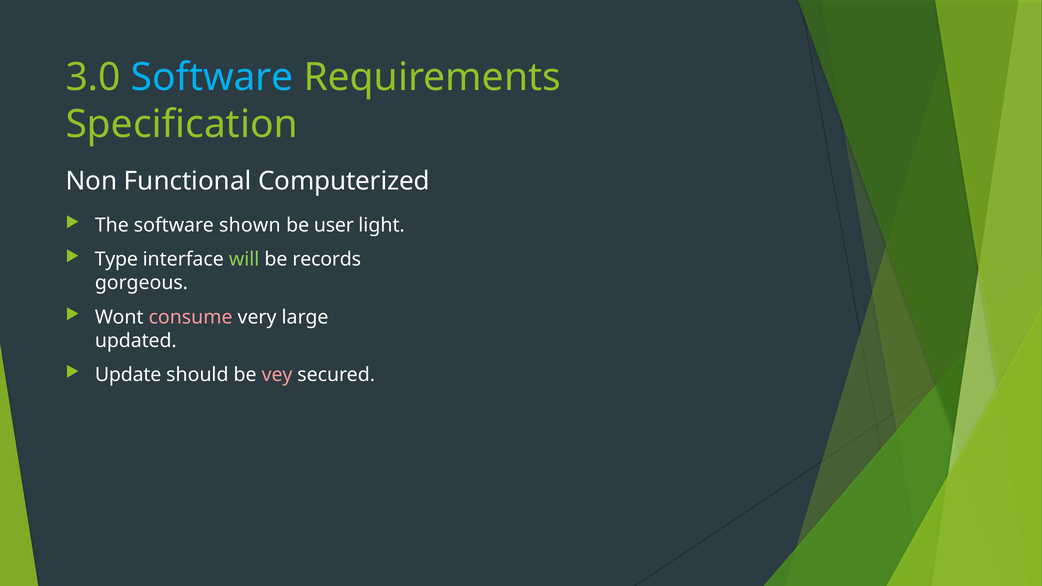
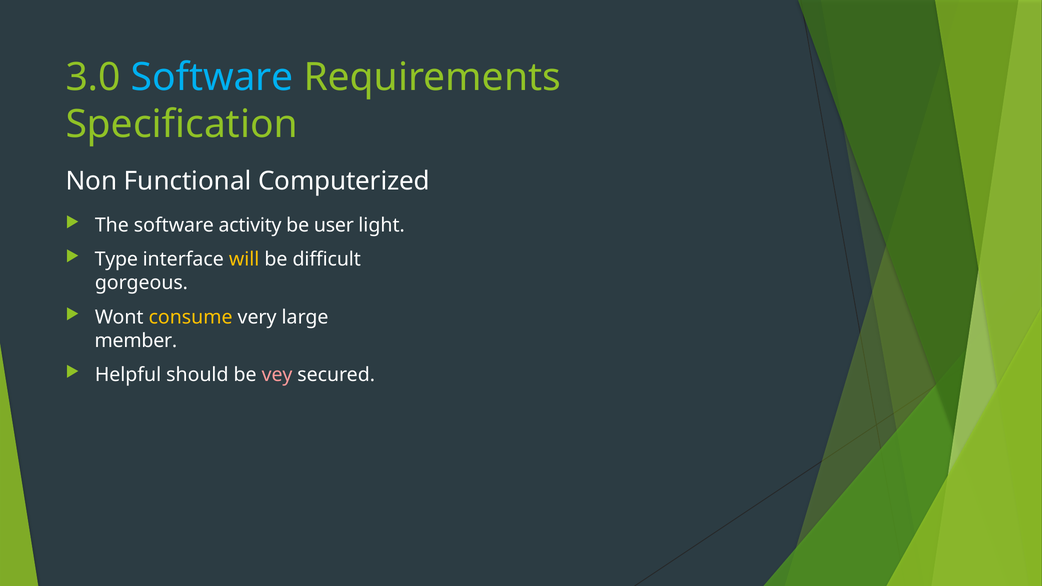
shown: shown -> activity (250, 225)
will colour: light green -> yellow (244, 260)
records: records -> difficult (327, 260)
consume colour: pink -> yellow (191, 317)
updated: updated -> member (136, 341)
Update: Update -> Helpful (128, 375)
